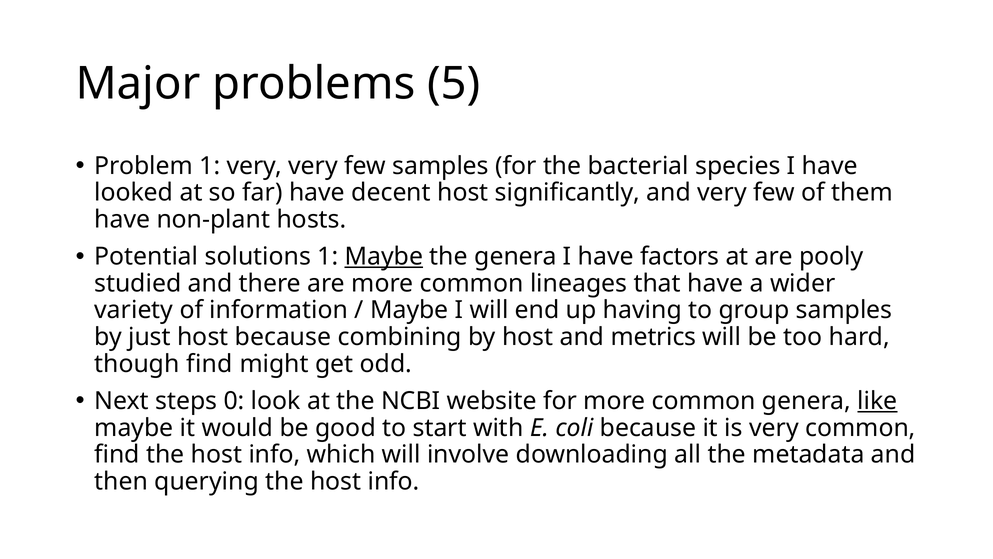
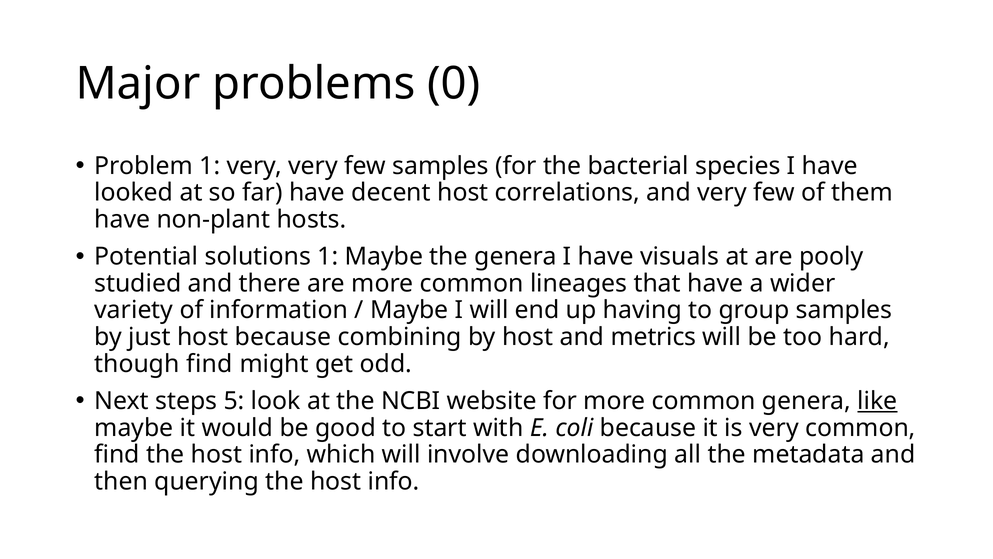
5: 5 -> 0 (454, 83)
significantly: significantly -> correlations (567, 192)
Maybe underline: present -> none (384, 256)
factors: factors -> visuals (680, 256)
0: 0 -> 5 (234, 401)
